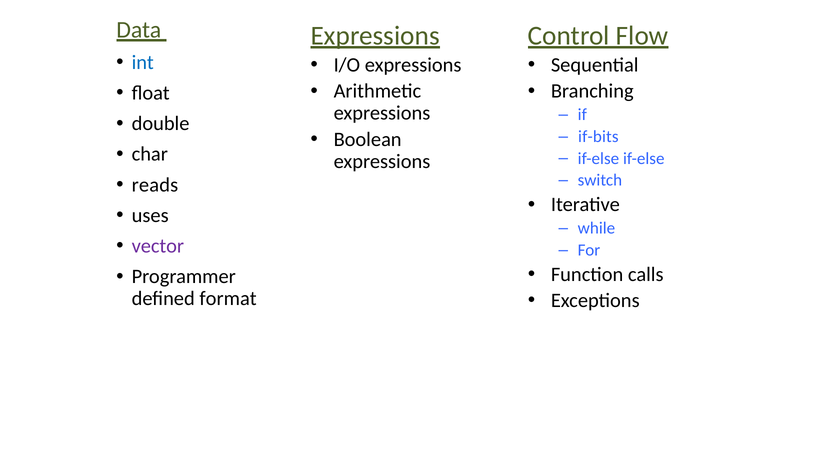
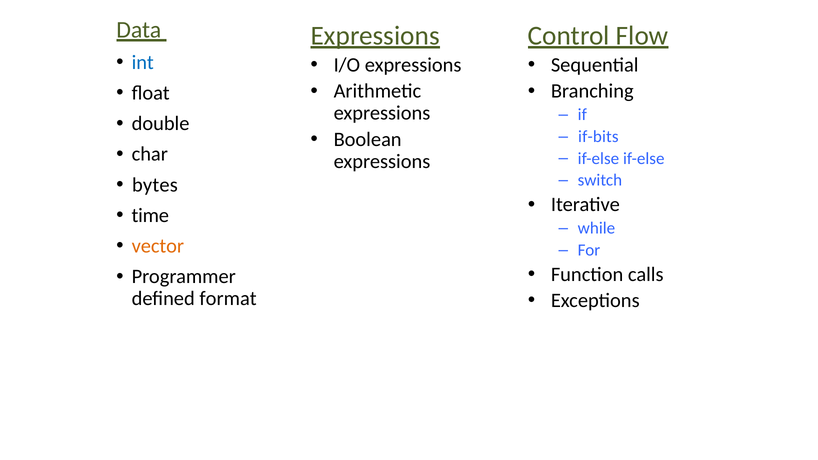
reads: reads -> bytes (155, 185)
uses: uses -> time (150, 215)
vector colour: purple -> orange (158, 246)
